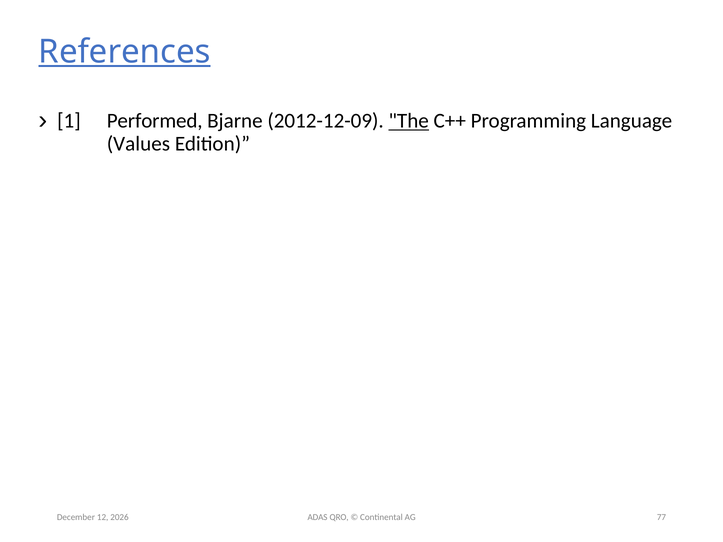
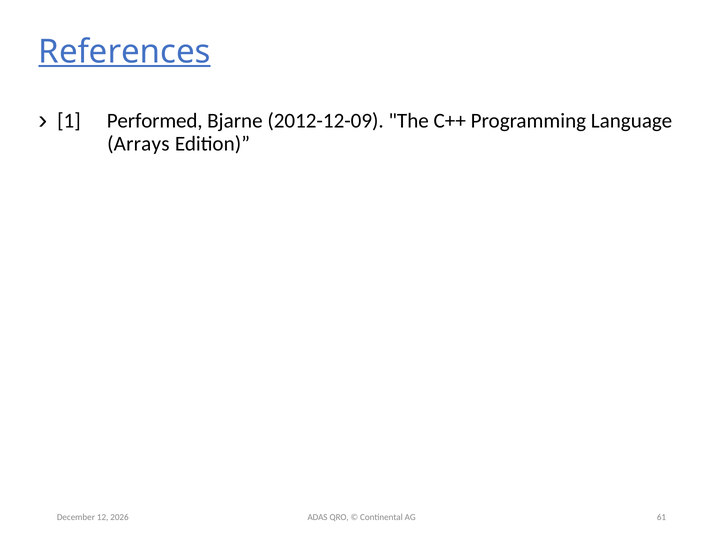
The underline: present -> none (409, 121)
Values: Values -> Arrays (138, 144)
77: 77 -> 61 (661, 518)
